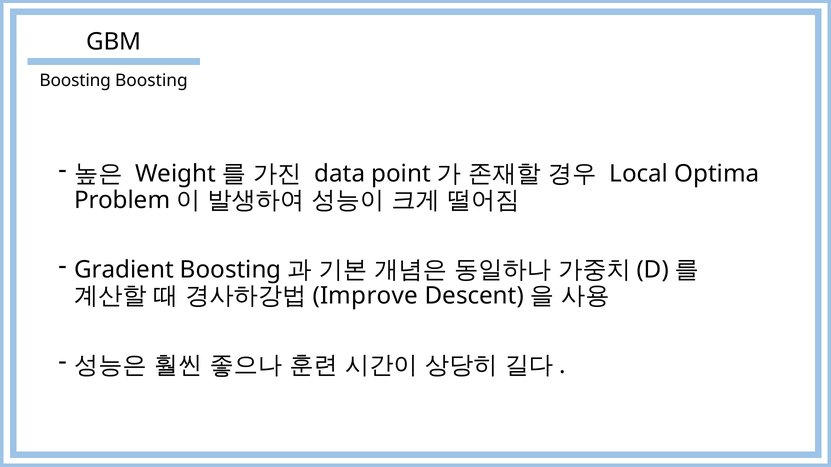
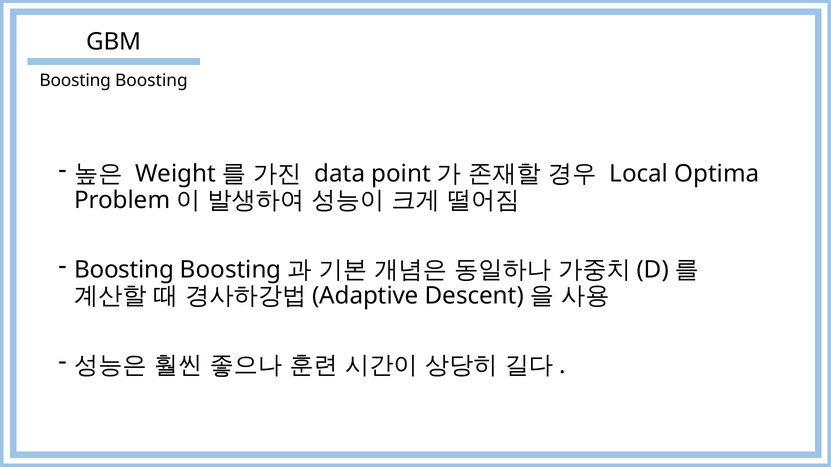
Gradient: Gradient -> Boosting (124, 270)
Improve: Improve -> Adaptive (365, 296)
